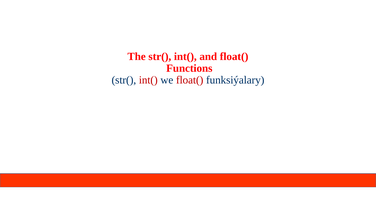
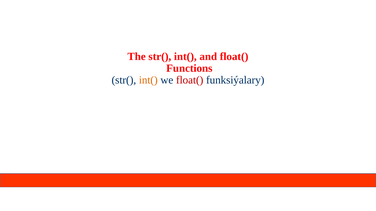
int( colour: red -> orange (148, 80)
